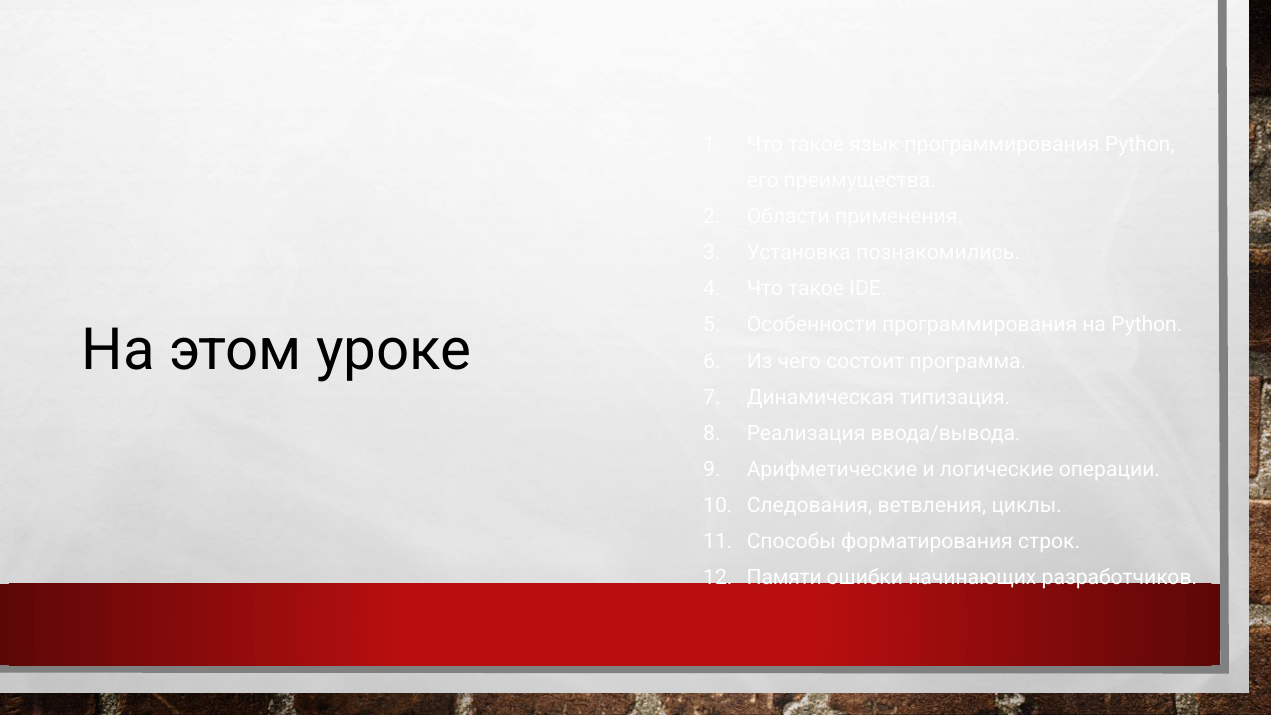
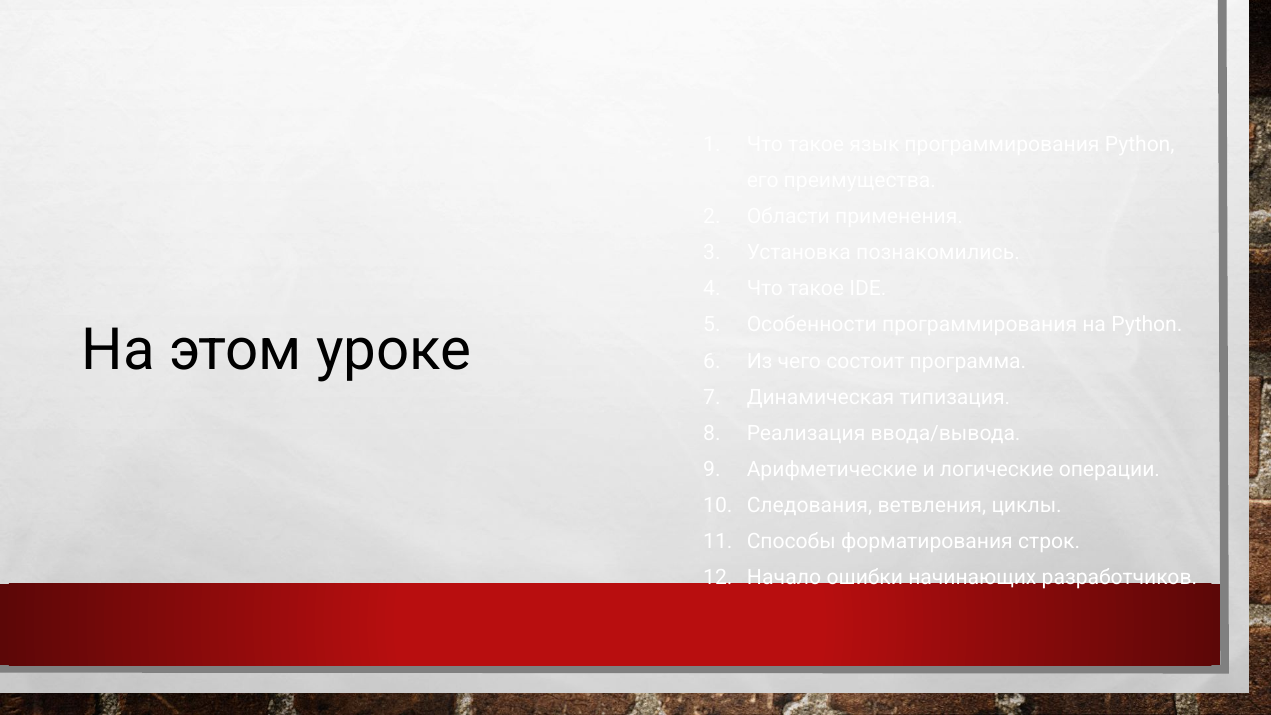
Памяти: Памяти -> Начало (784, 577)
